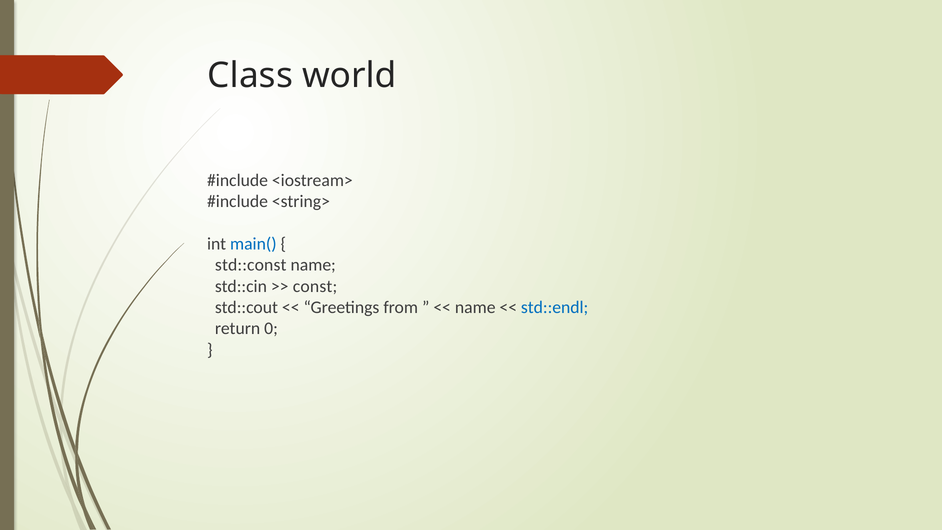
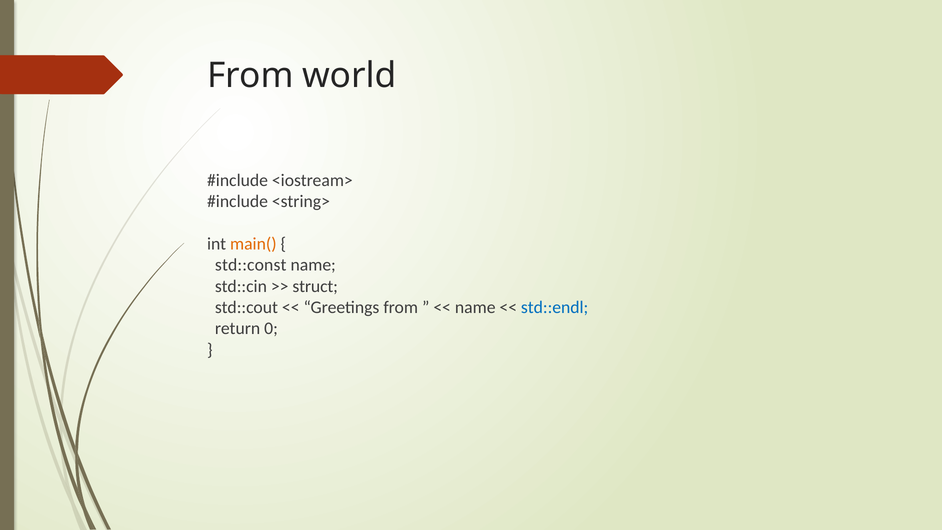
Class: Class -> From (250, 75)
main( colour: blue -> orange (253, 244)
const: const -> struct (315, 286)
